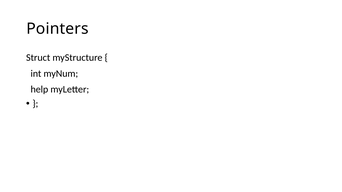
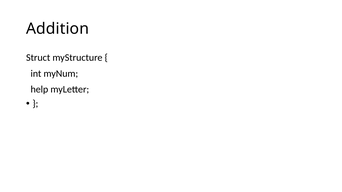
Pointers: Pointers -> Addition (58, 29)
